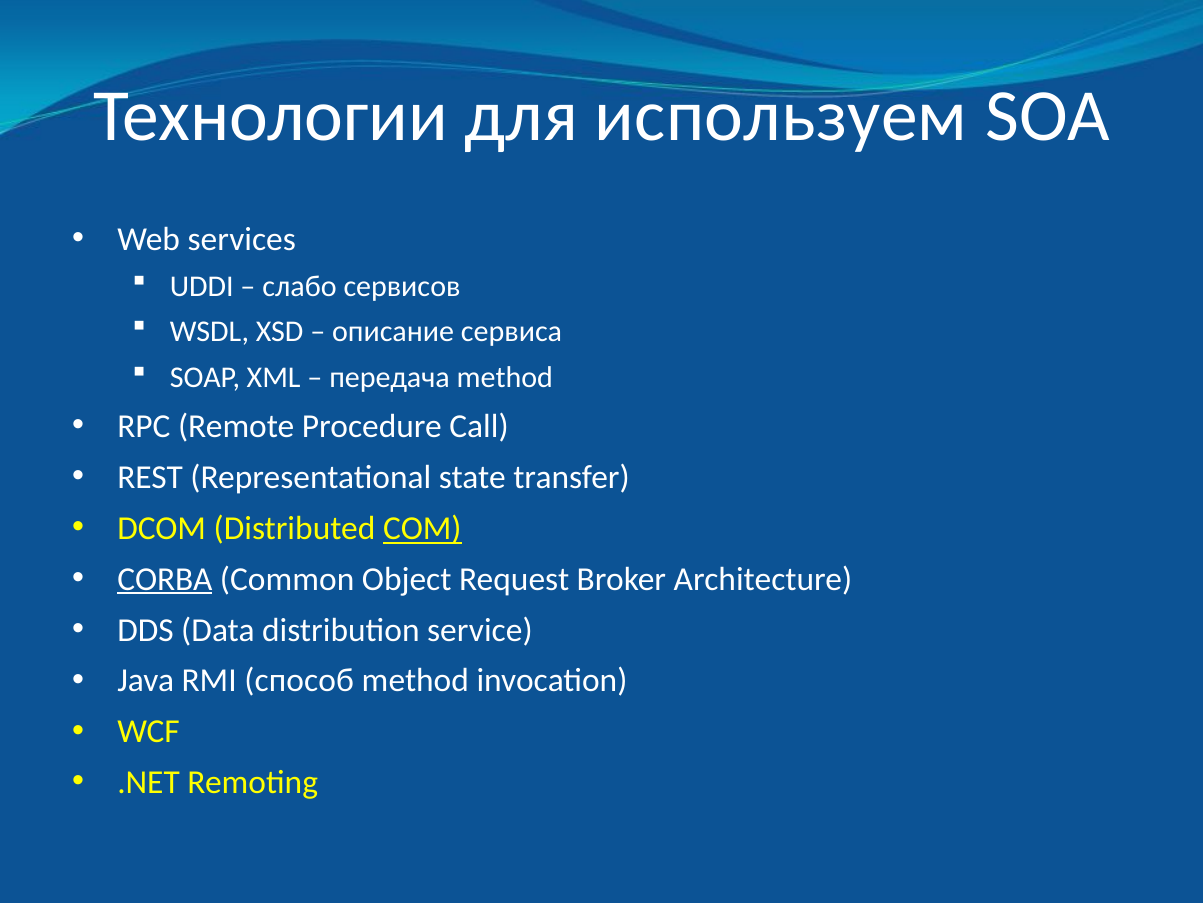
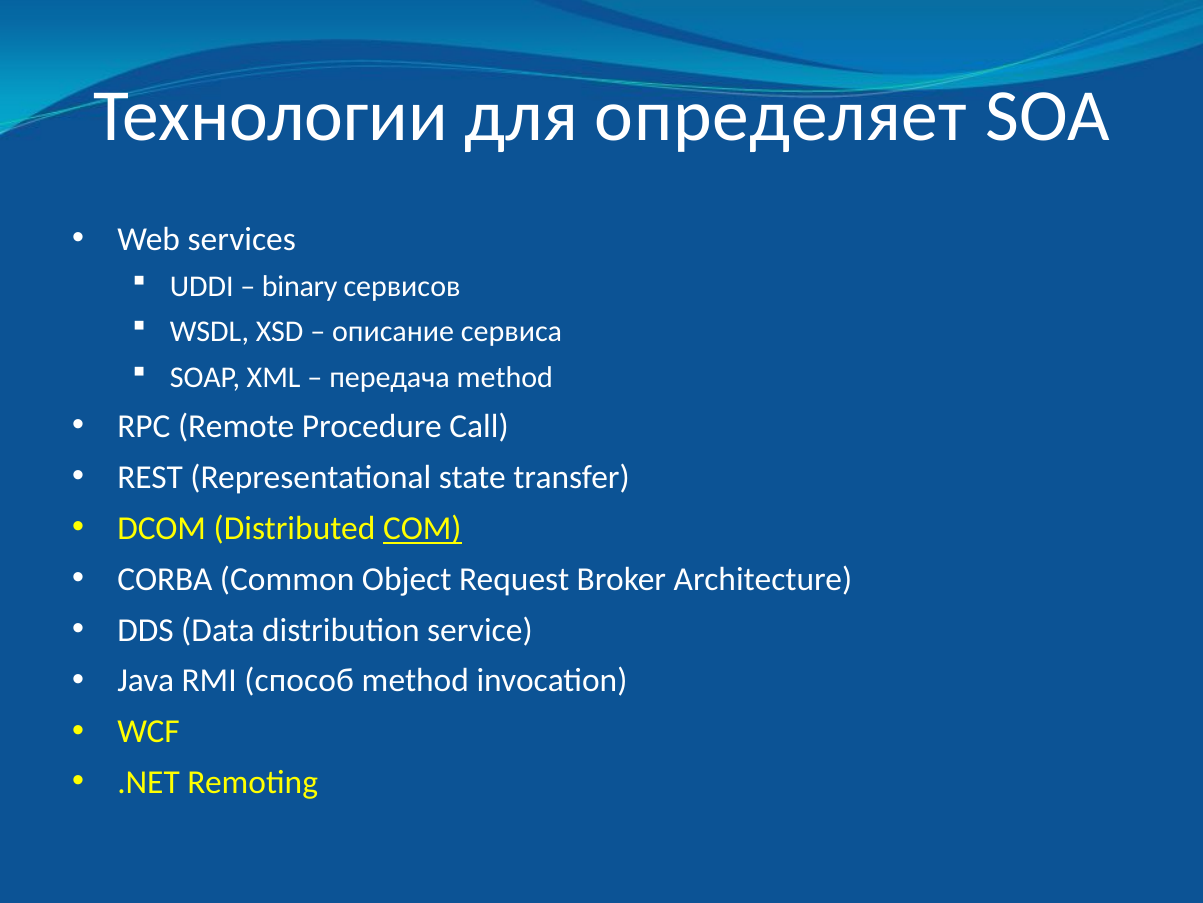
используем: используем -> определяет (781, 116)
слабо: слабо -> binary (300, 286)
CORBA underline: present -> none (165, 579)
